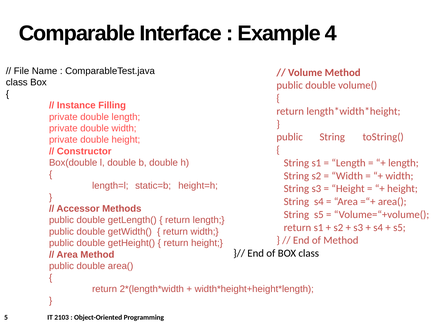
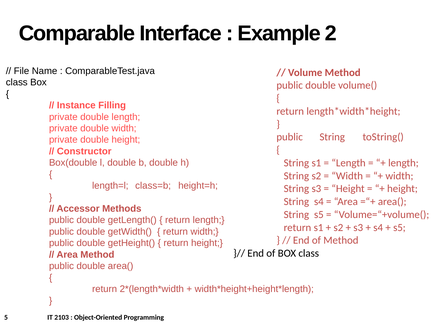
4: 4 -> 2 (331, 33)
static=b: static=b -> class=b (153, 186)
